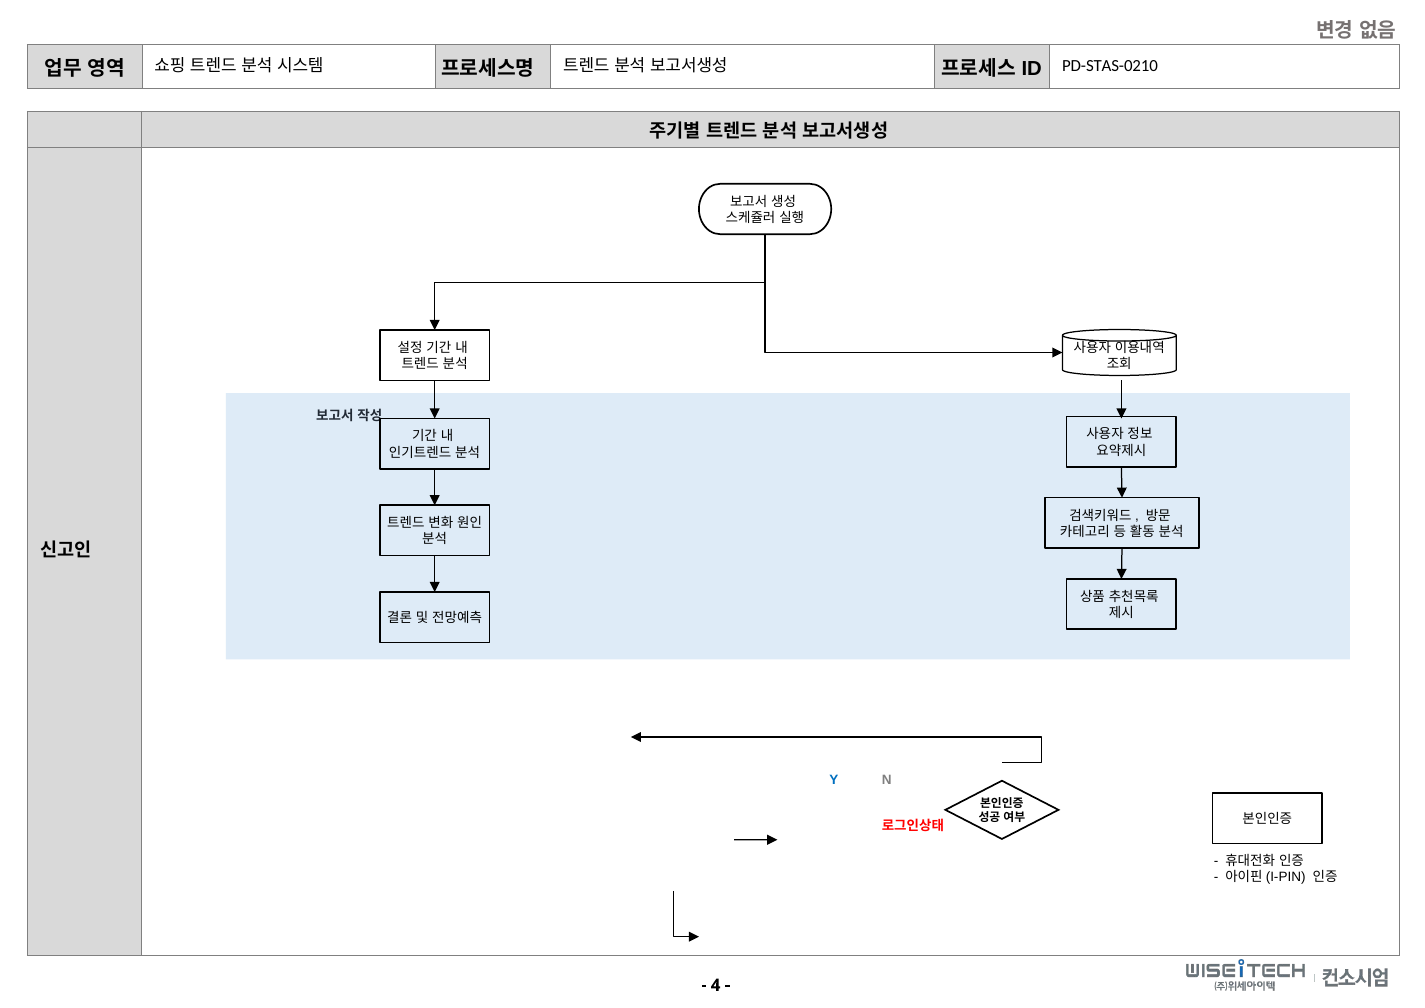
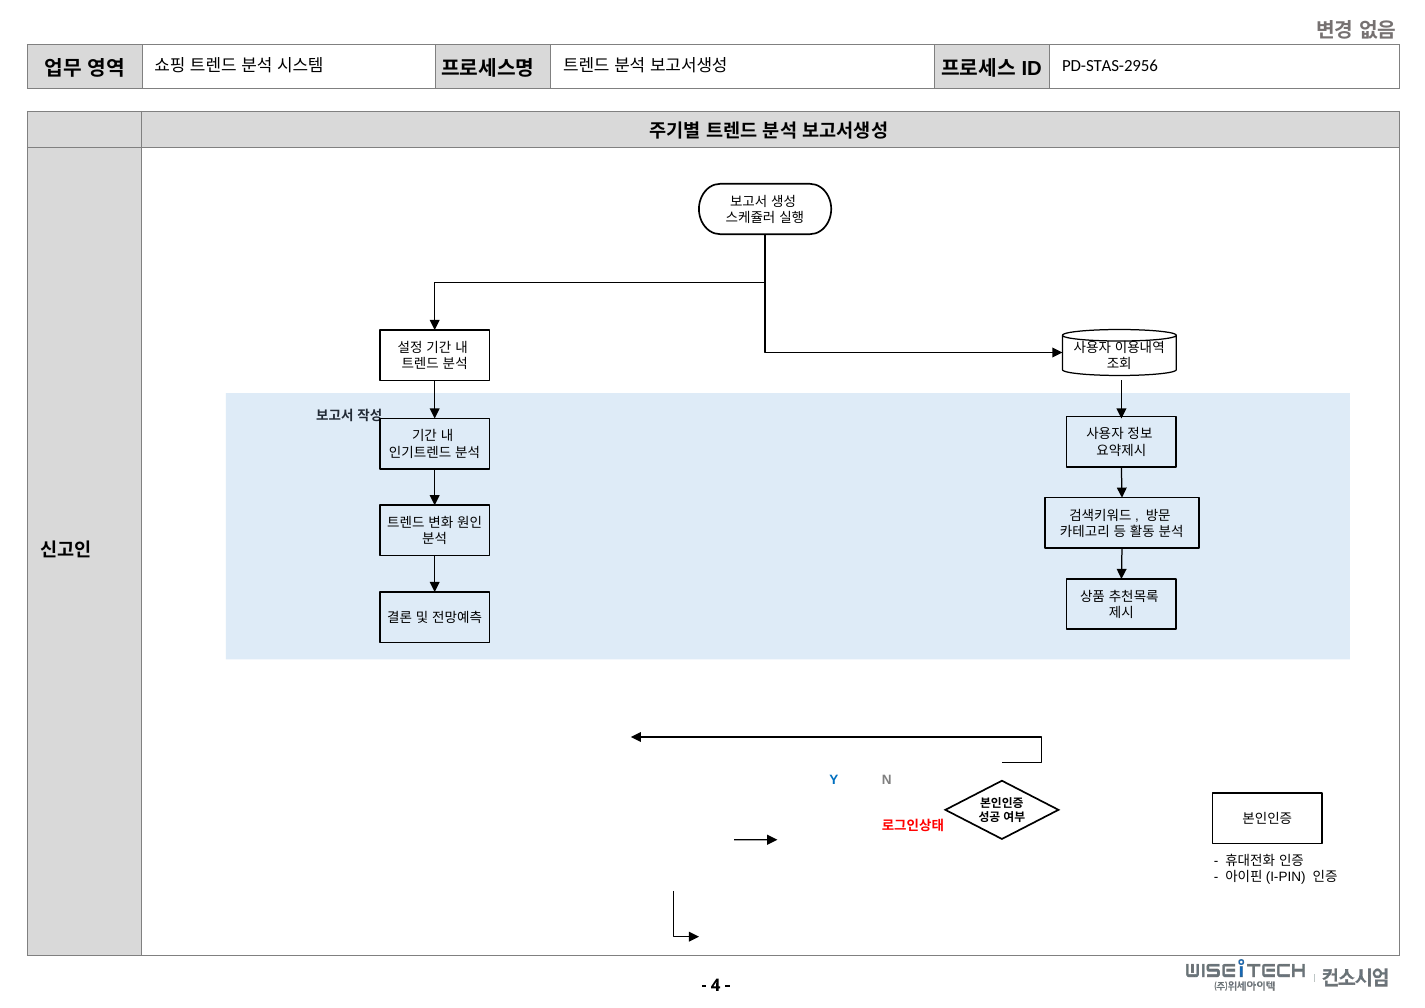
PD-STAS-0210: PD-STAS-0210 -> PD-STAS-2956 (1110, 66)
